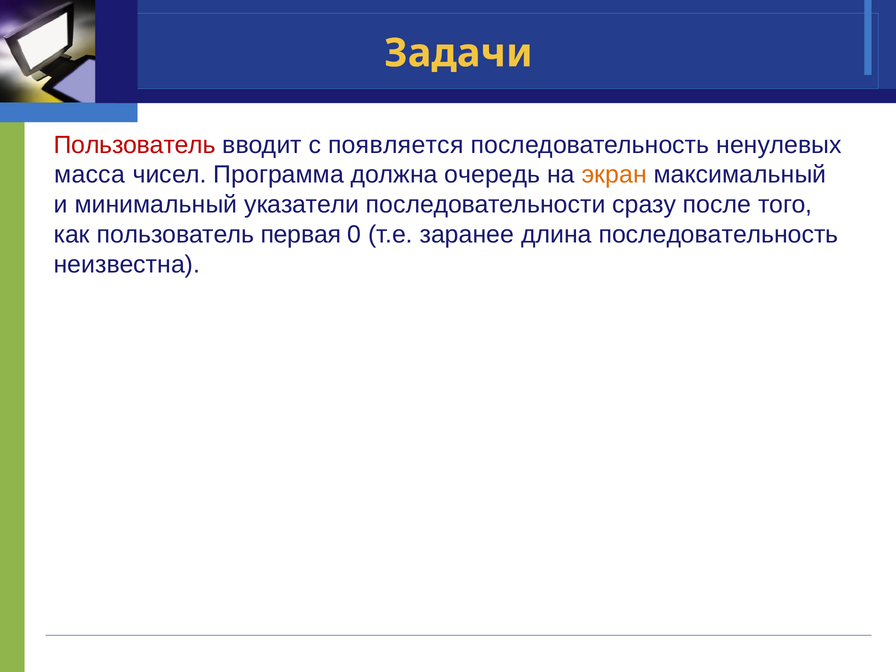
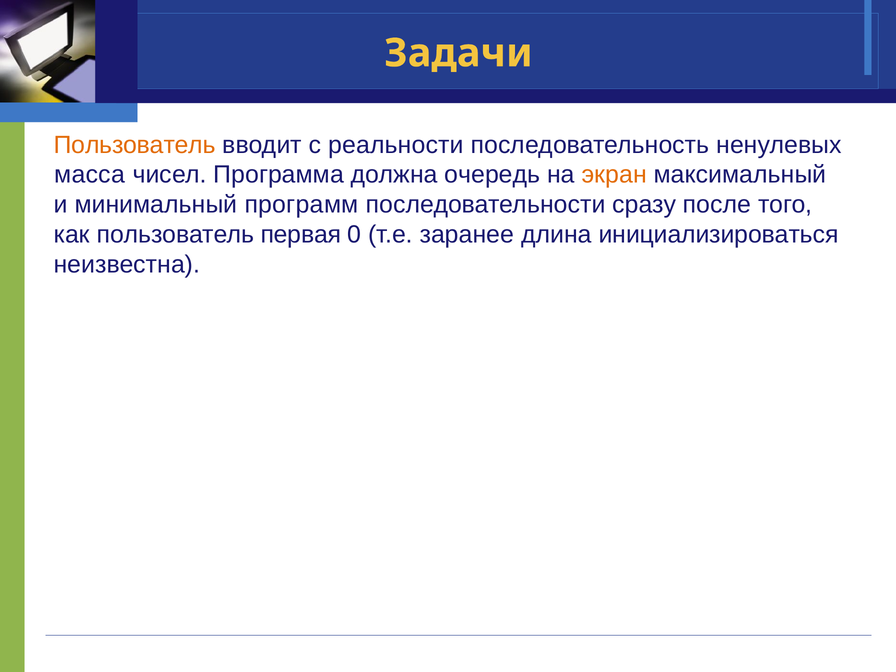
Пользователь colour: red -> orange (135, 145)
появляется: появляется -> реальности (396, 145)
указатели: указатели -> программ (302, 205)
длина последовательность: последовательность -> инициализироваться (719, 234)
